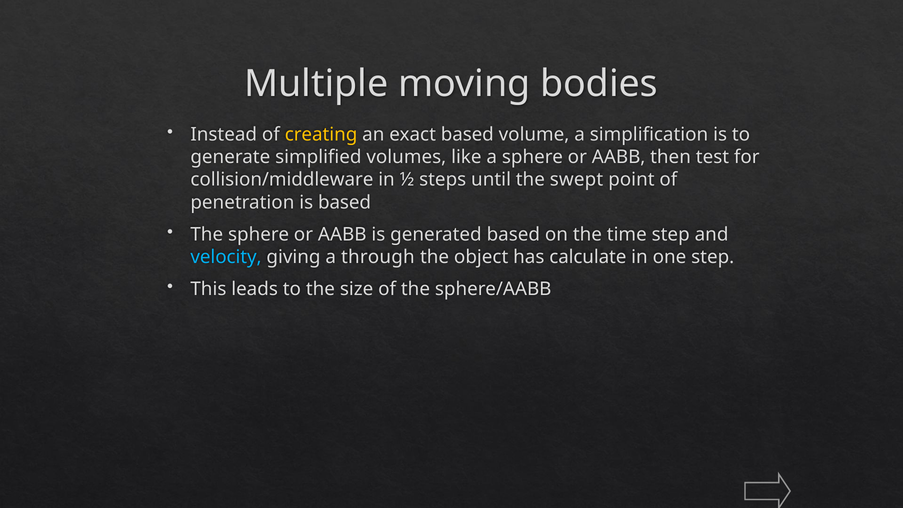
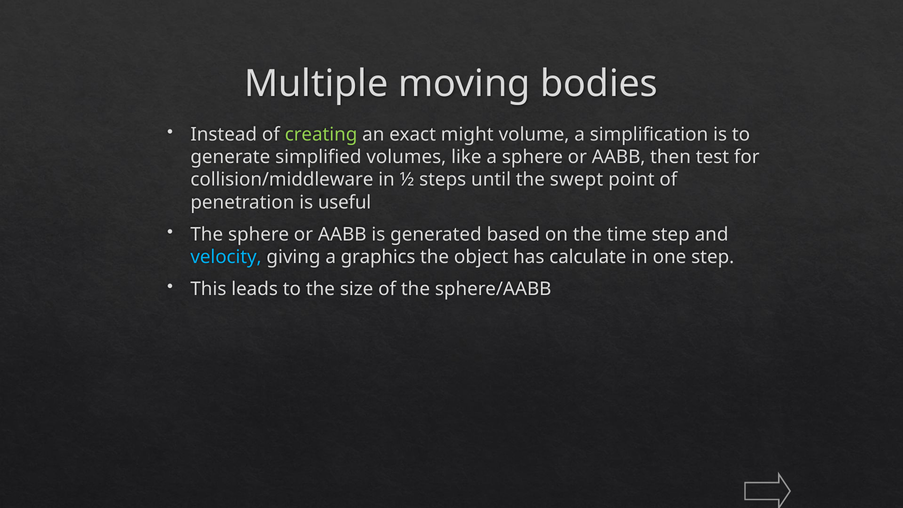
creating colour: yellow -> light green (321, 135)
exact based: based -> might (467, 135)
is based: based -> useful (345, 202)
through: through -> graphics (378, 257)
